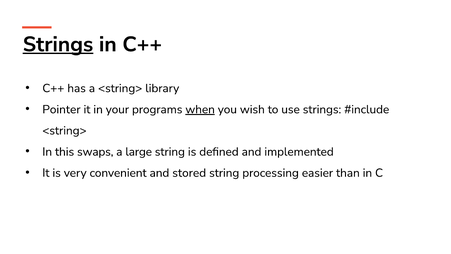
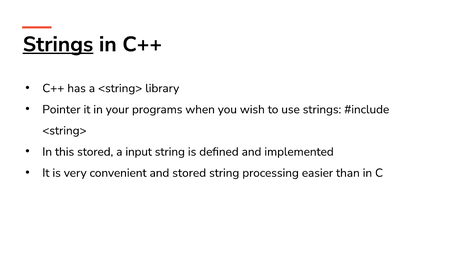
when underline: present -> none (200, 109)
this swaps: swaps -> stored (95, 152)
large: large -> input (139, 152)
